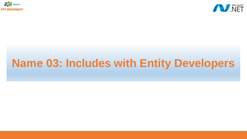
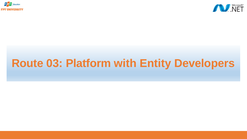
Name: Name -> Route (28, 63)
Includes: Includes -> Platform (88, 63)
